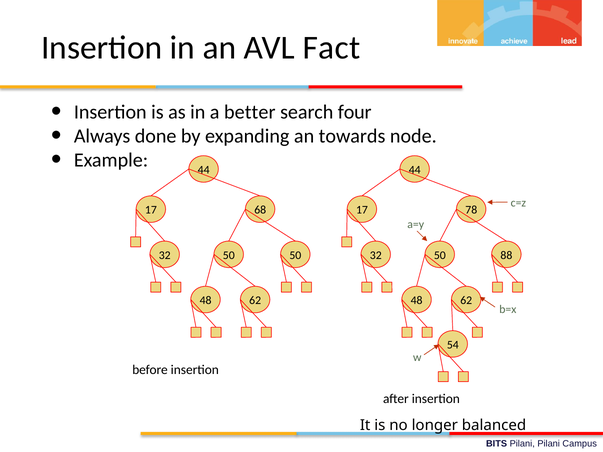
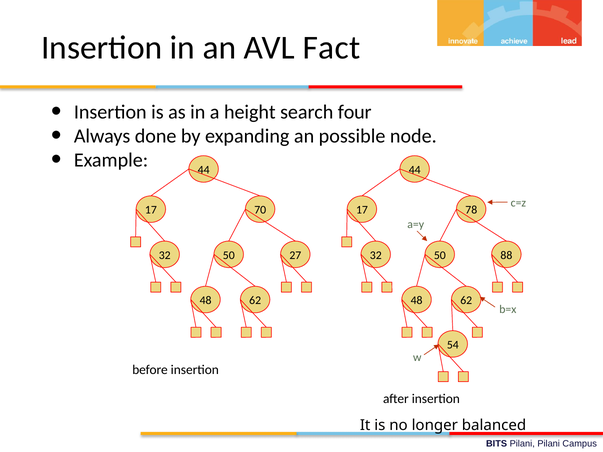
better: better -> height (250, 112)
towards: towards -> possible (352, 136)
68: 68 -> 70 (260, 210)
50 50: 50 -> 27 (295, 255)
